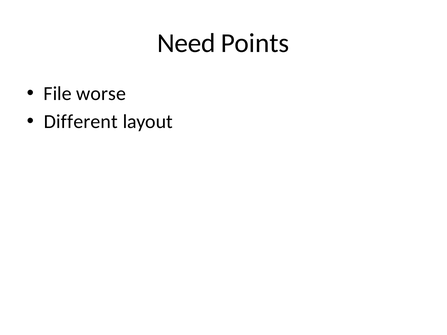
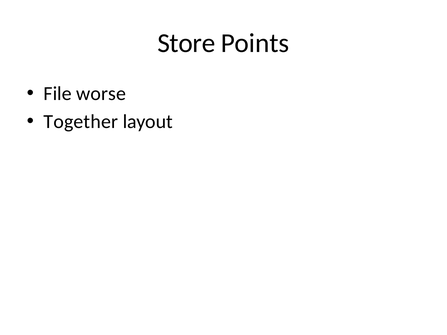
Need: Need -> Store (186, 43)
Different: Different -> Together (81, 122)
